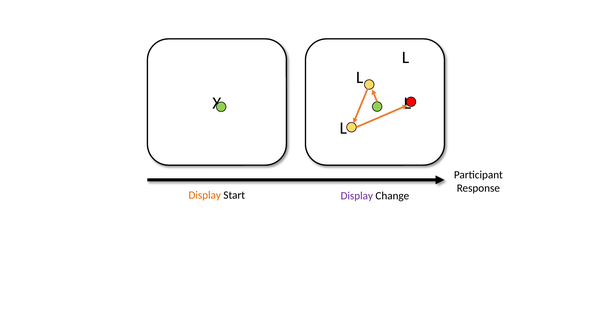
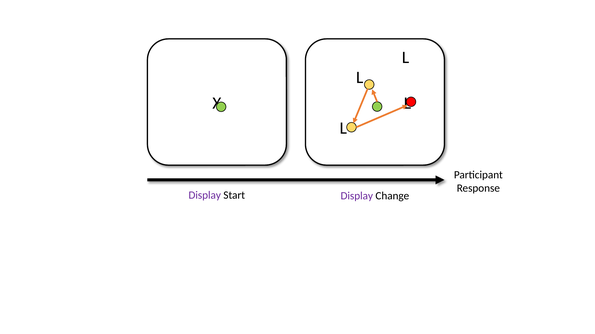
Display colour: orange -> purple (205, 196)
